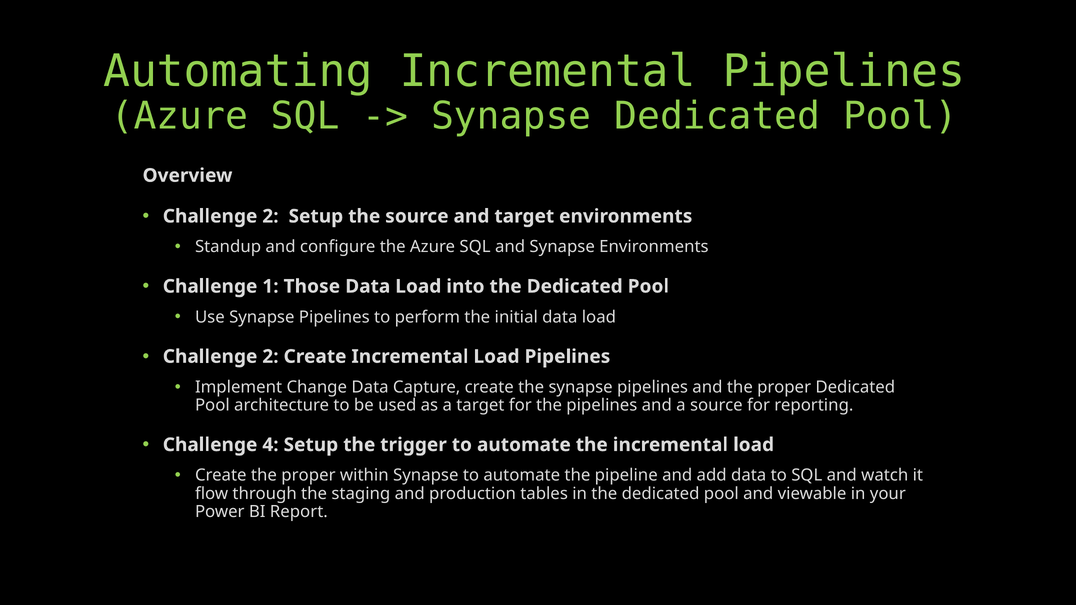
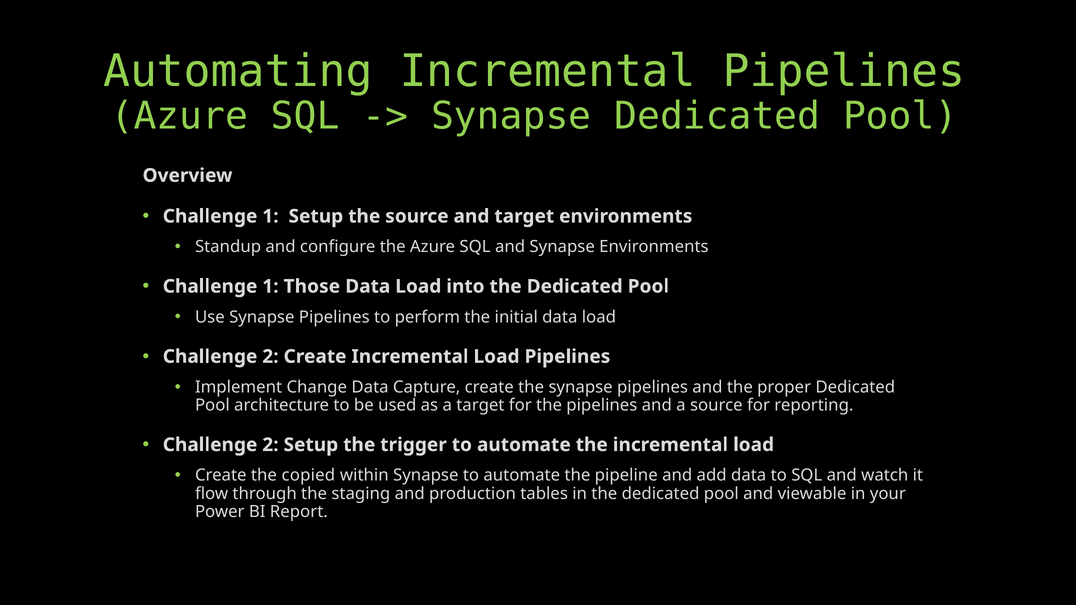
2: 2 -> 1 (270, 216)
4: 4 -> 2 (270, 445)
Create the proper: proper -> copied (308, 476)
